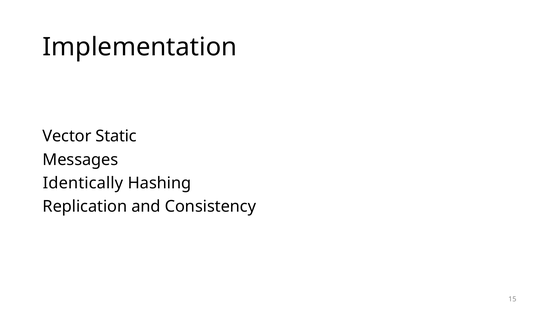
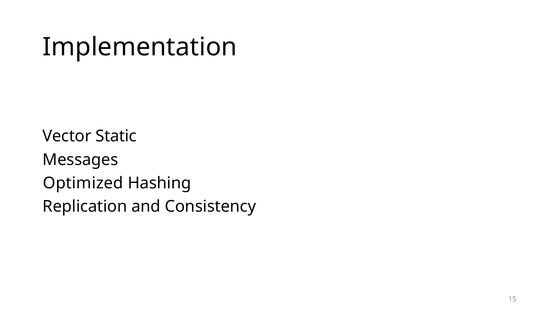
Identically: Identically -> Optimized (83, 183)
